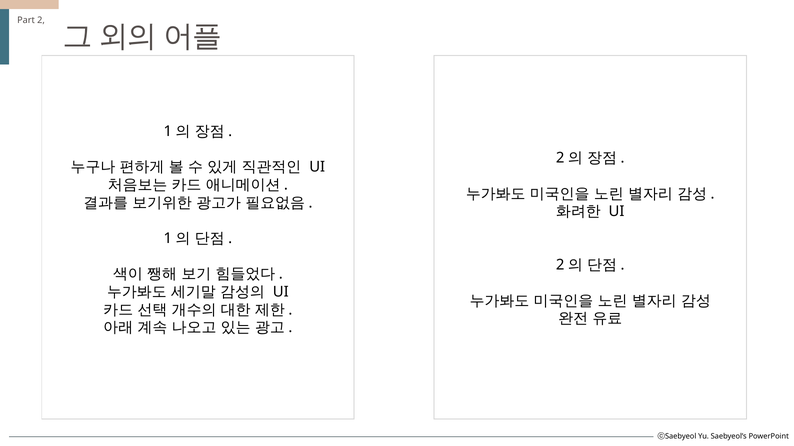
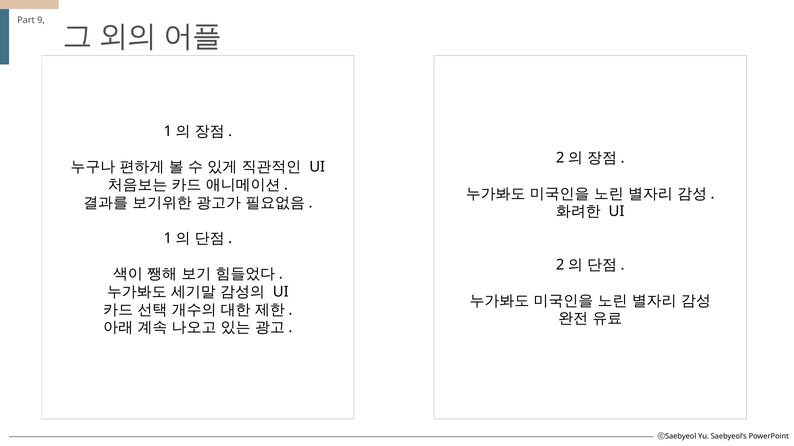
2: 2 -> 9 (41, 20)
